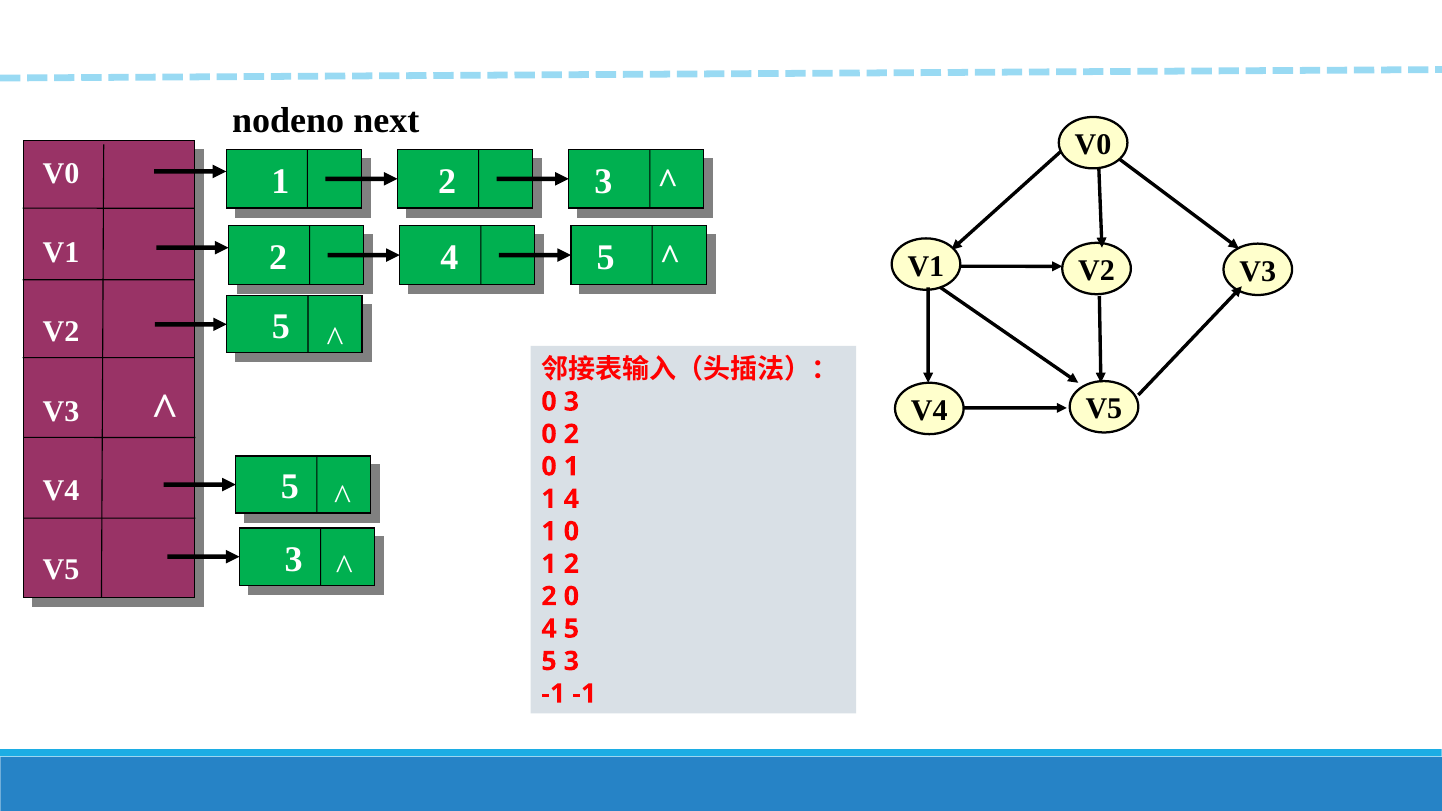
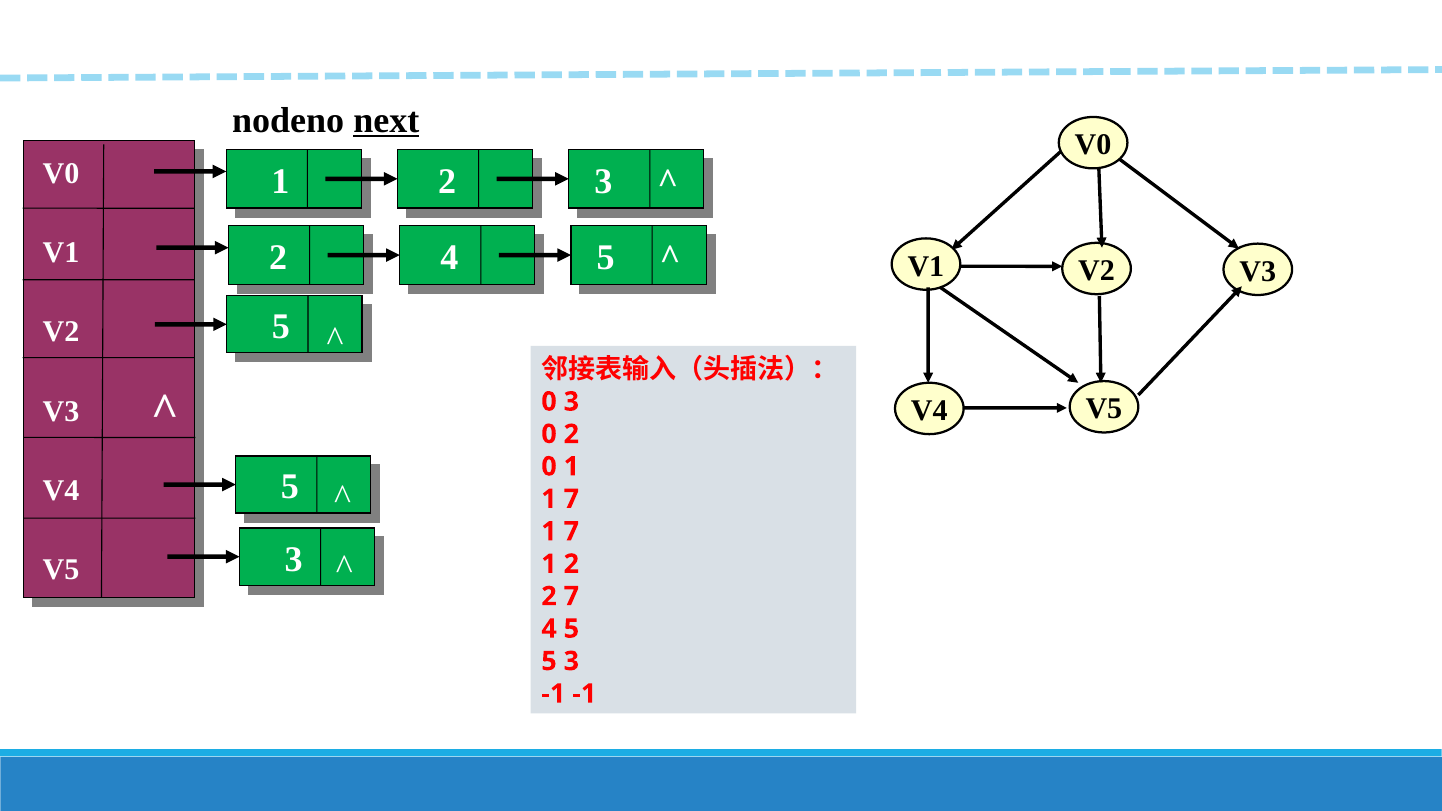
next underline: none -> present (386, 120)
4: 4 -> 7 (571, 499)
0: 0 -> 7 (571, 532)
0: 0 -> 7 (571, 596)
